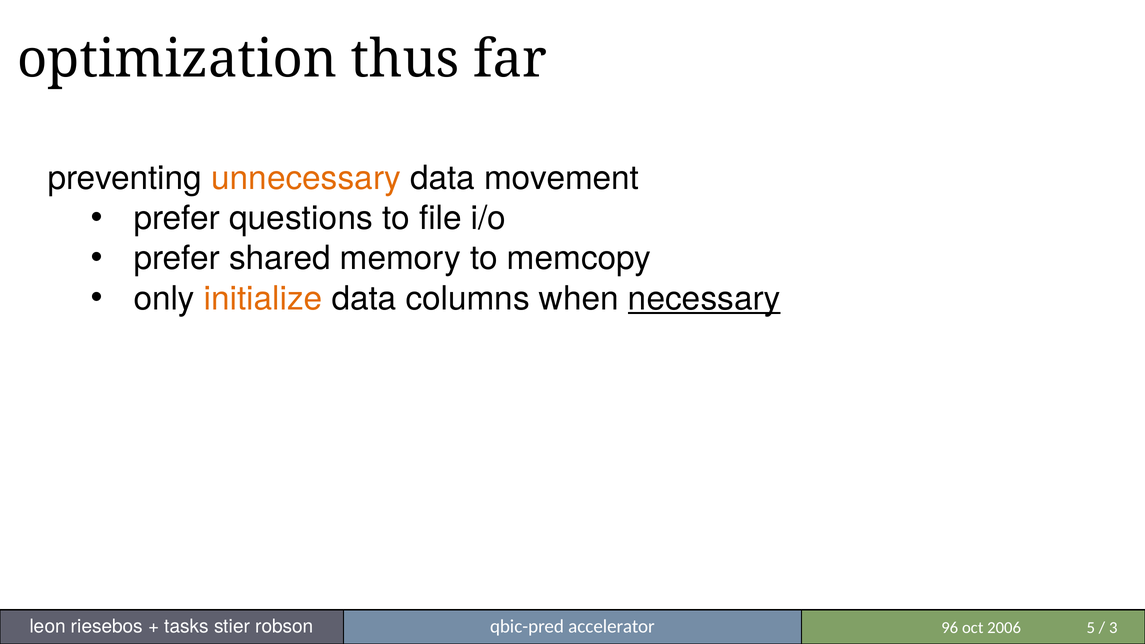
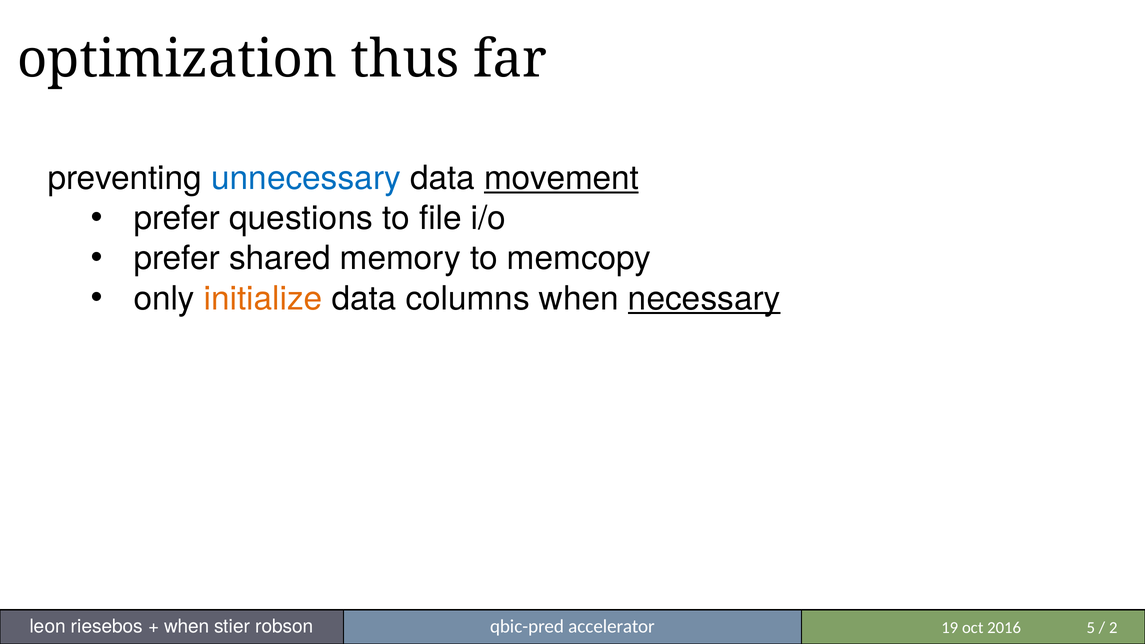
unnecessary colour: orange -> blue (306, 178)
movement underline: none -> present (562, 178)
tasks: tasks -> when (187, 627)
96: 96 -> 19 (950, 628)
2006: 2006 -> 2016 (1004, 628)
3: 3 -> 2 (1113, 628)
